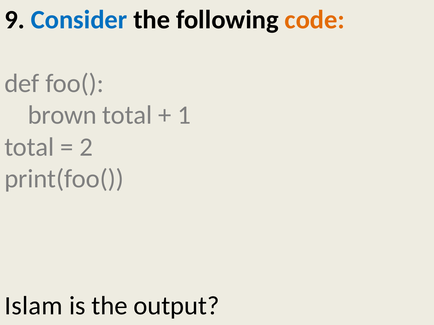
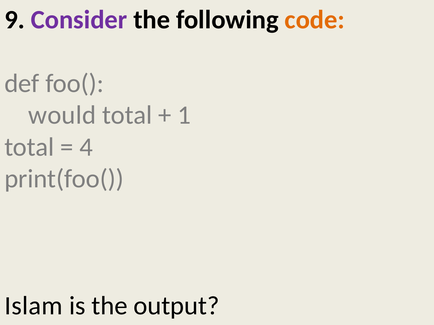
Consider colour: blue -> purple (79, 20)
brown: brown -> would (62, 115)
2: 2 -> 4 (86, 147)
